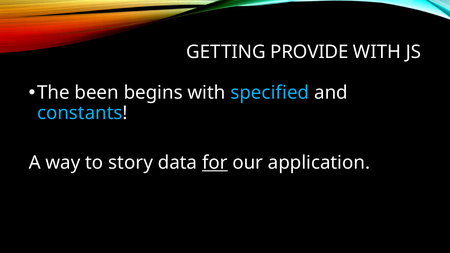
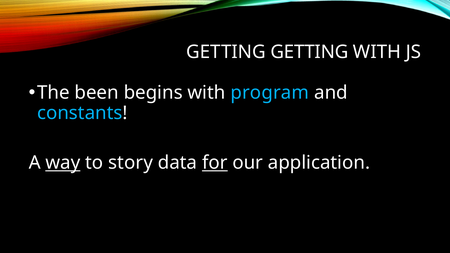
GETTING PROVIDE: PROVIDE -> GETTING (309, 52)
specified: specified -> program (270, 93)
way underline: none -> present (63, 163)
